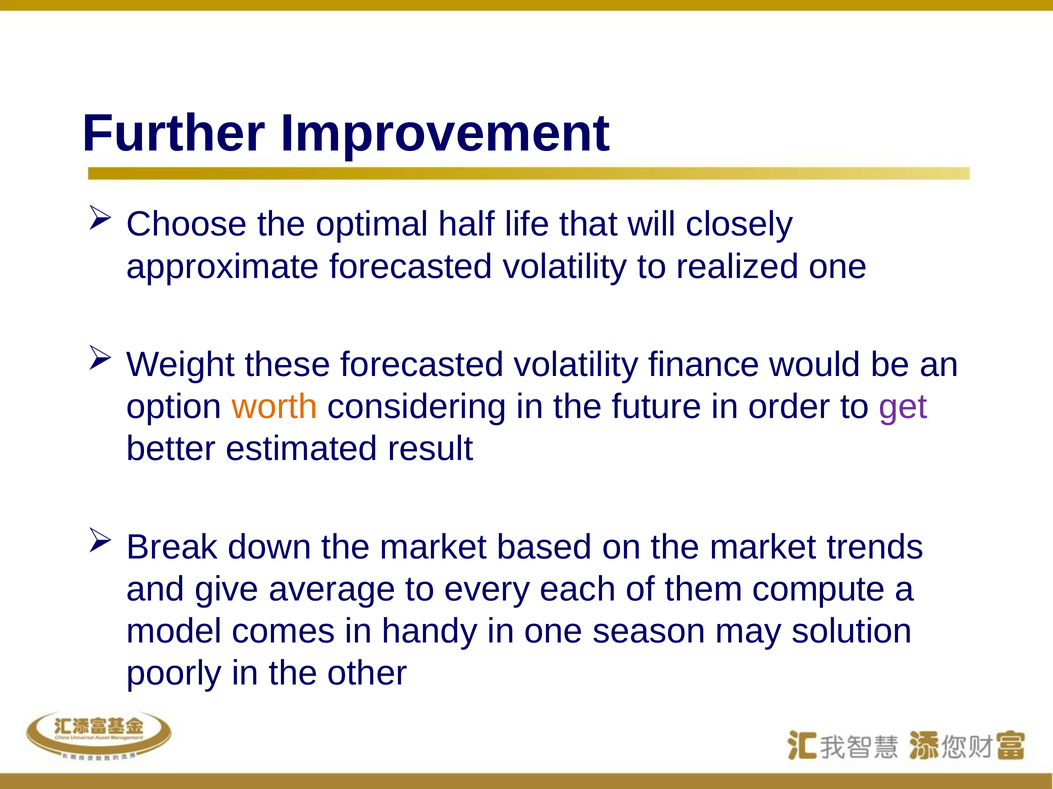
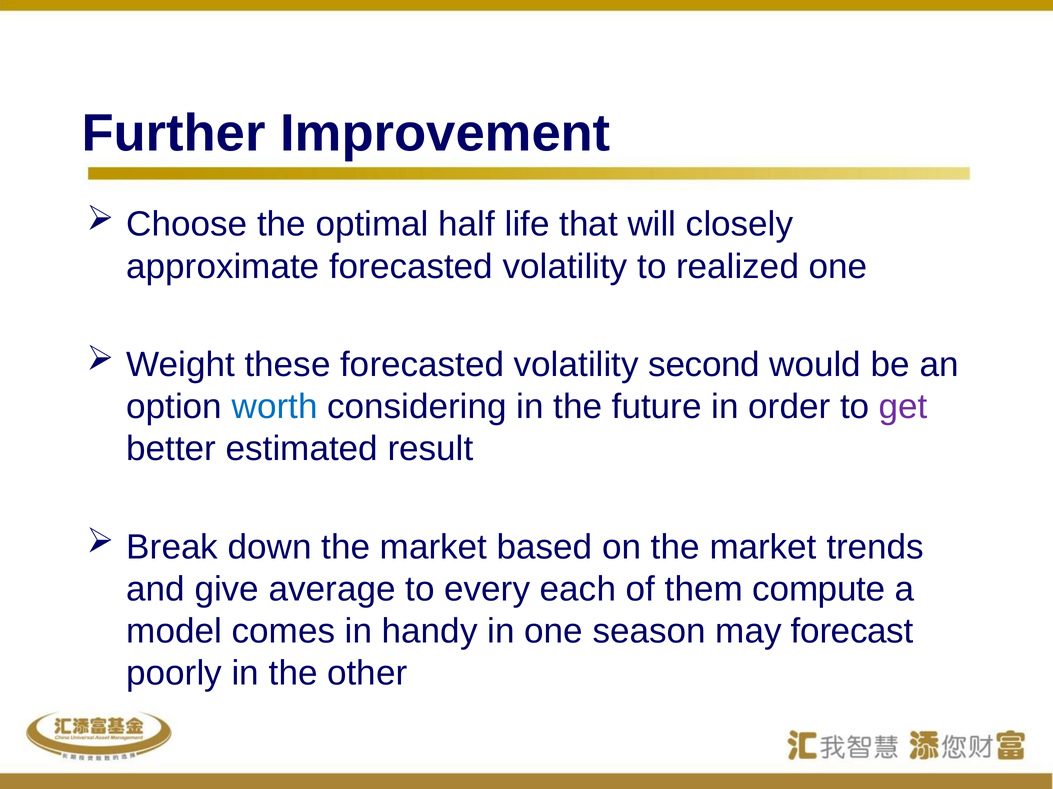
finance: finance -> second (704, 365)
worth colour: orange -> blue (275, 407)
solution: solution -> forecast (852, 632)
